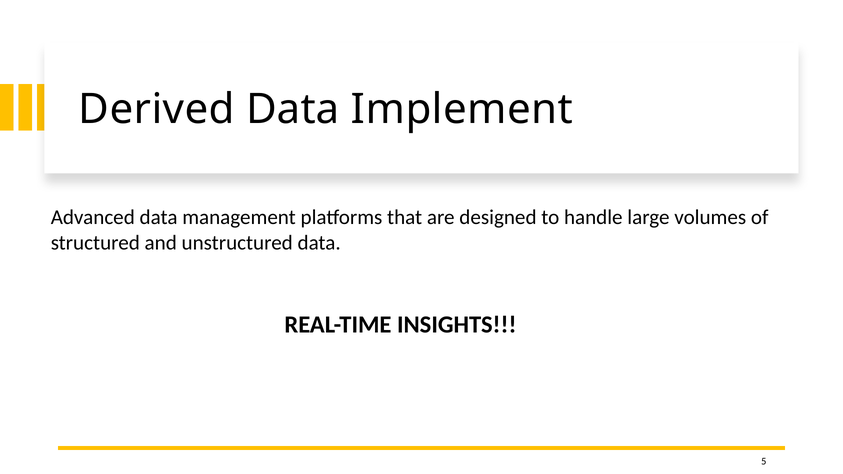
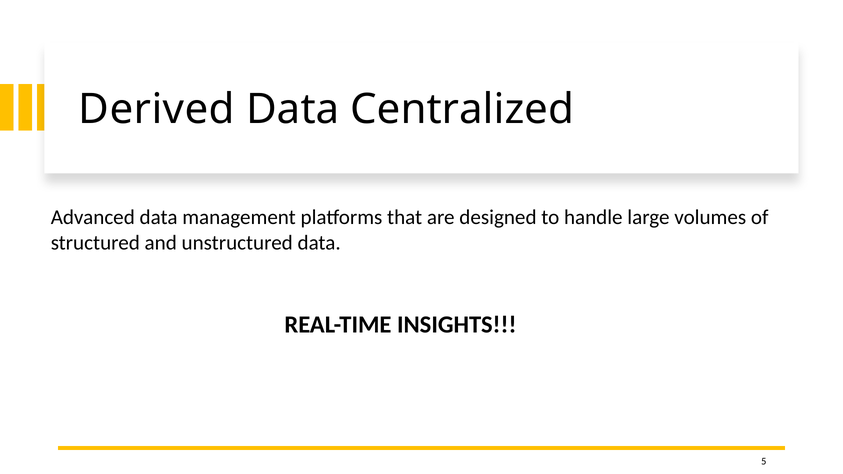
Implement: Implement -> Centralized (462, 109)
